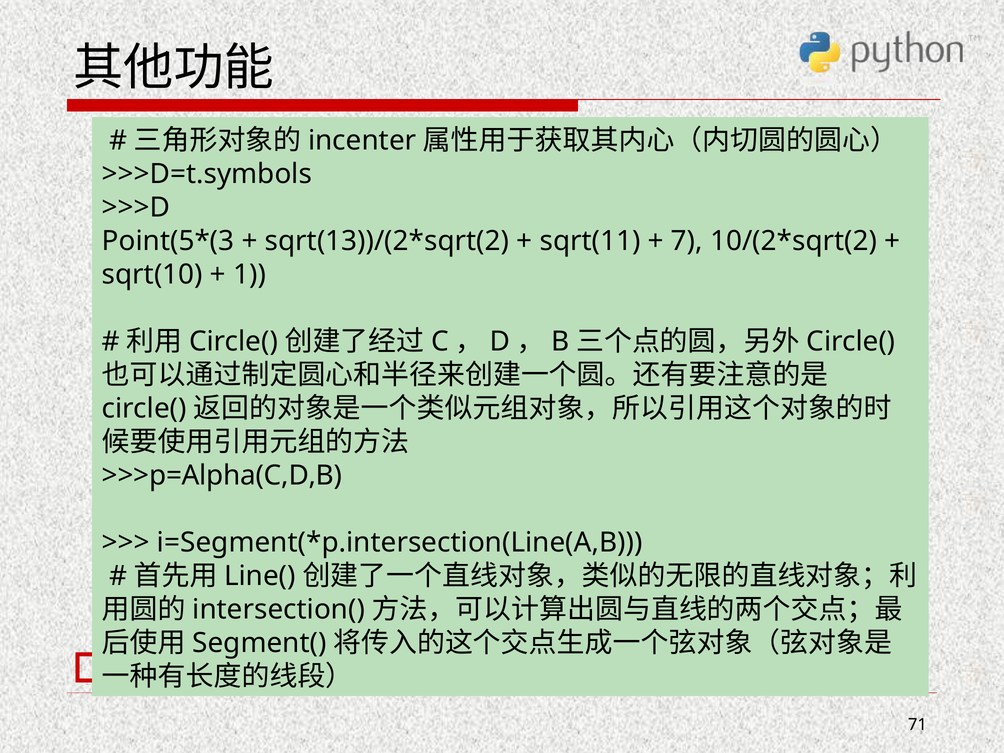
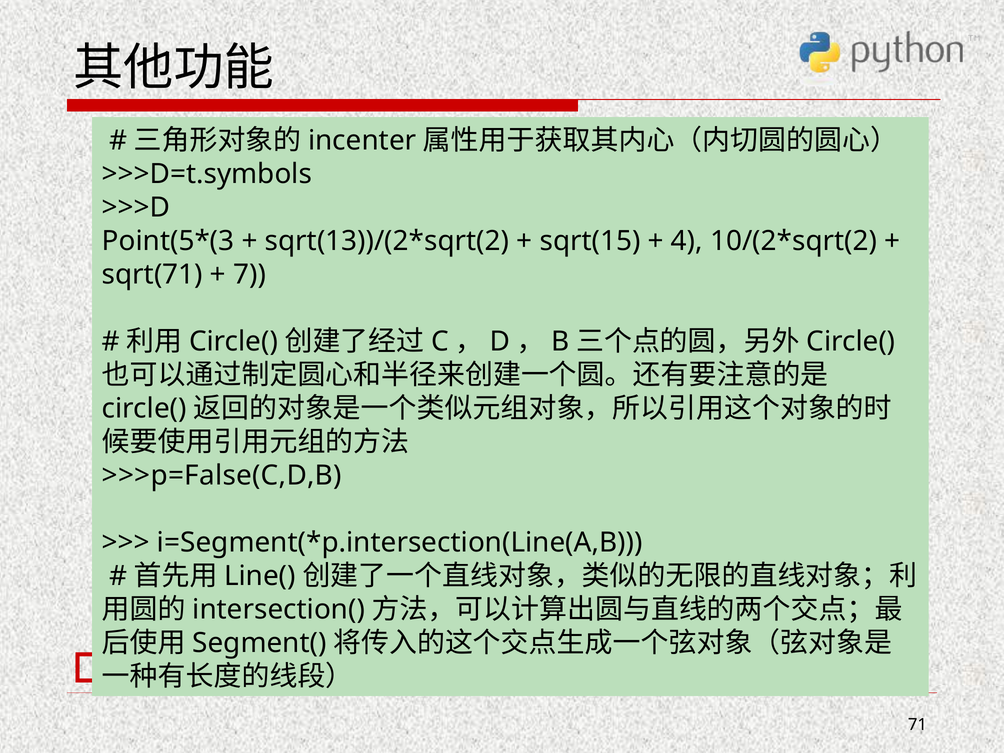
sqrt(11: sqrt(11 -> sqrt(15 (590, 241)
7: 7 -> 4 (687, 241)
sqrt(10: sqrt(10 -> sqrt(71 (152, 275)
1: 1 -> 7 (250, 275)
>>>p=Alpha(C,D,B: >>>p=Alpha(C,D,B -> >>>p=False(C,D,B (222, 476)
